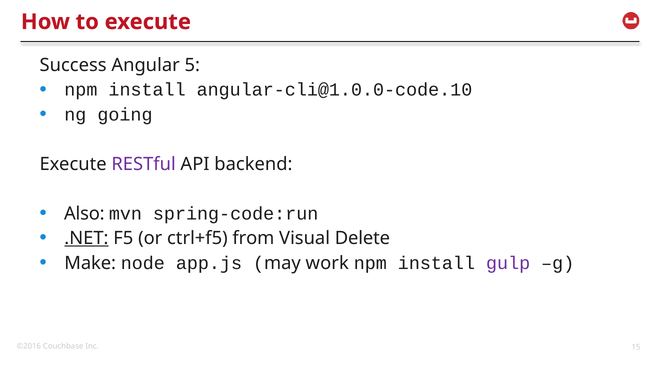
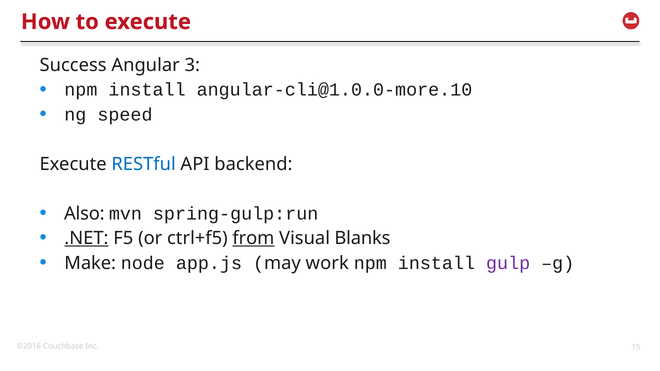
5: 5 -> 3 (192, 65)
angular-cli@1.0.0-code.10: angular-cli@1.0.0-code.10 -> angular-cli@1.0.0-more.10 (334, 90)
going: going -> speed (125, 115)
RESTful colour: purple -> blue (144, 164)
spring-code:run: spring-code:run -> spring-gulp:run (236, 214)
from underline: none -> present (253, 238)
Delete: Delete -> Blanks (362, 238)
